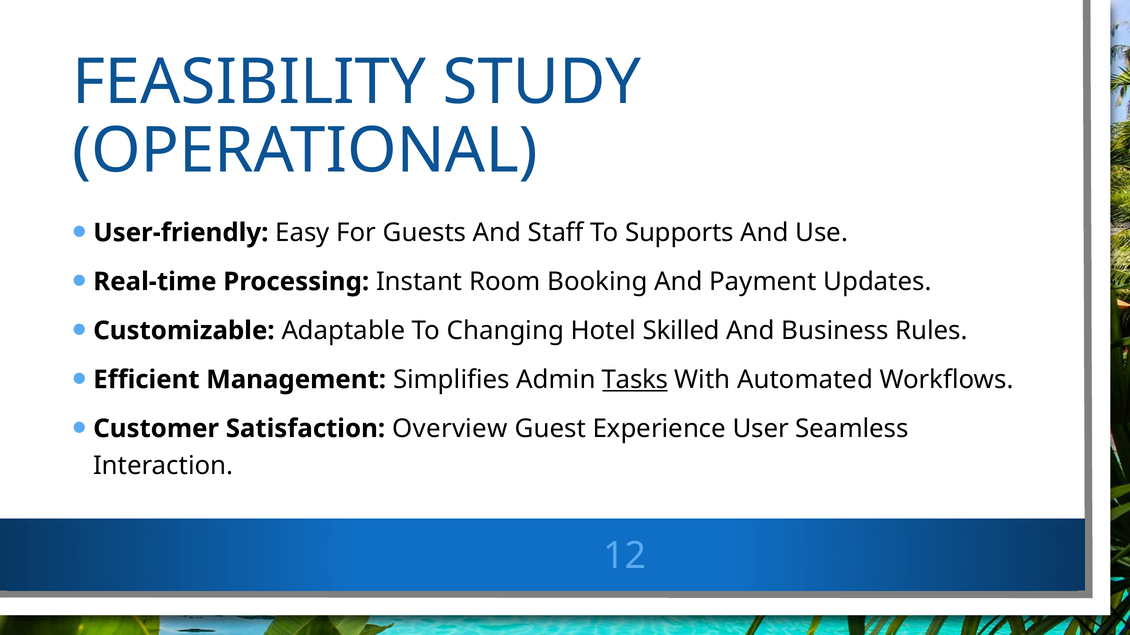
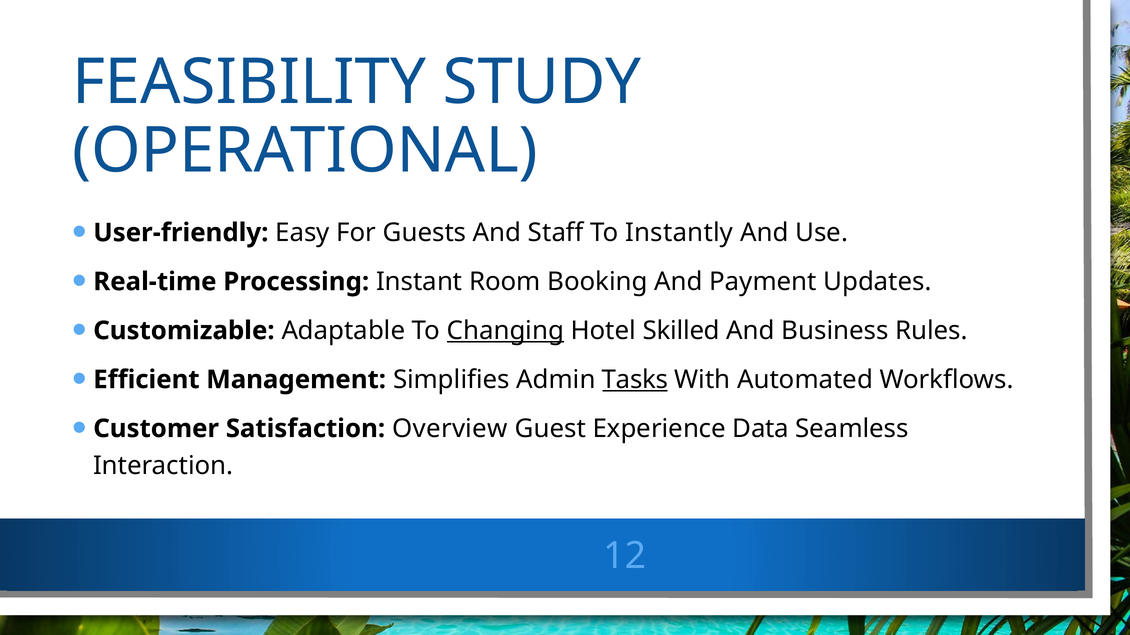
Supports: Supports -> Instantly (679, 233)
Changing underline: none -> present (505, 331)
User: User -> Data (761, 429)
